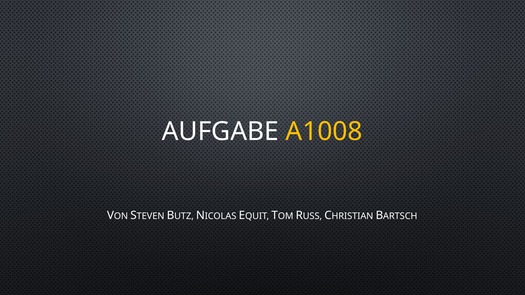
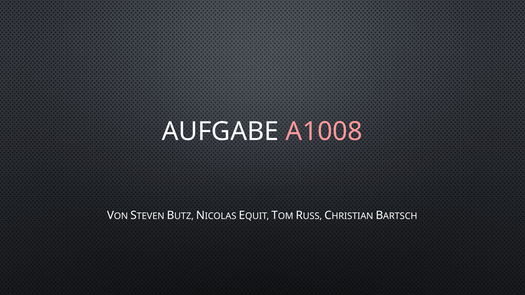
A1008 colour: yellow -> pink (324, 132)
